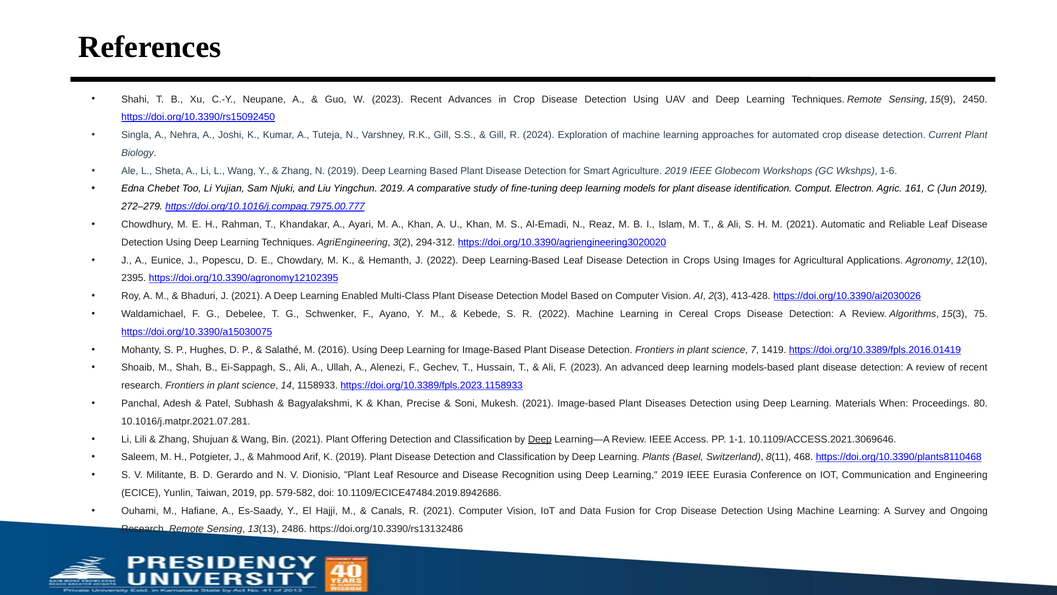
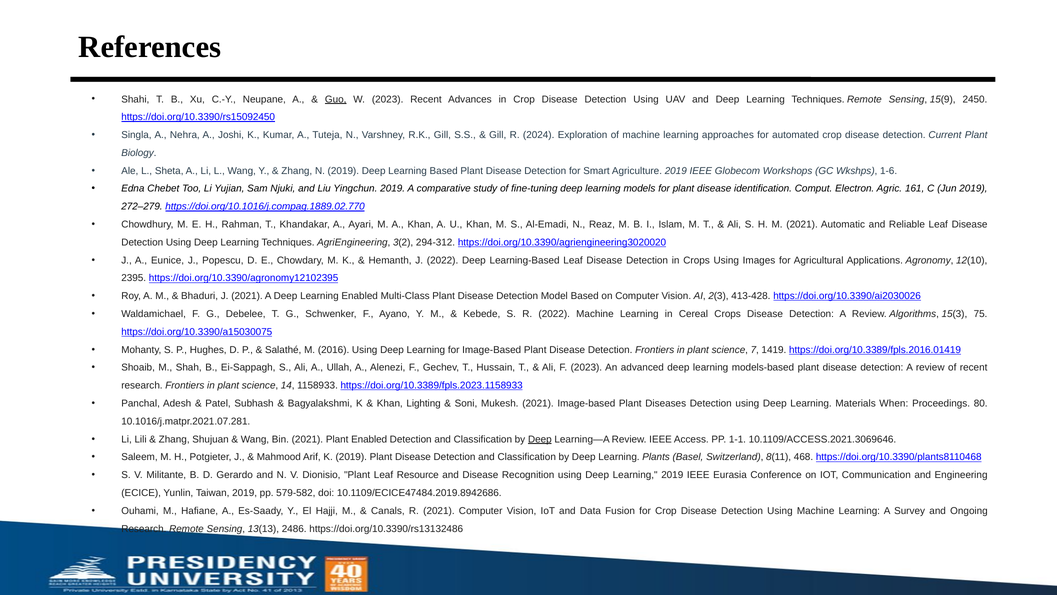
Guo underline: none -> present (336, 99)
https://doi.org/10.1016/j.compag.7975.00.777: https://doi.org/10.1016/j.compag.7975.00.777 -> https://doi.org/10.1016/j.compag.1889.02.770 (265, 206)
Precise: Precise -> Lighting (424, 403)
Plant Offering: Offering -> Enabled (369, 439)
